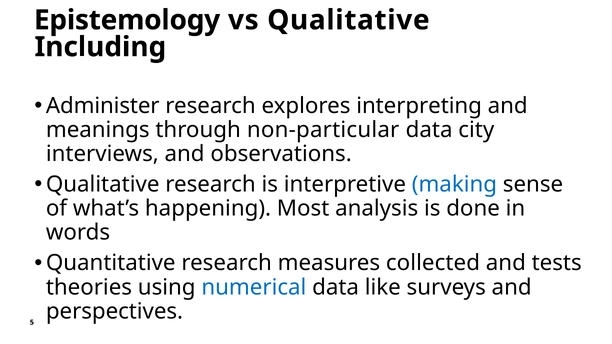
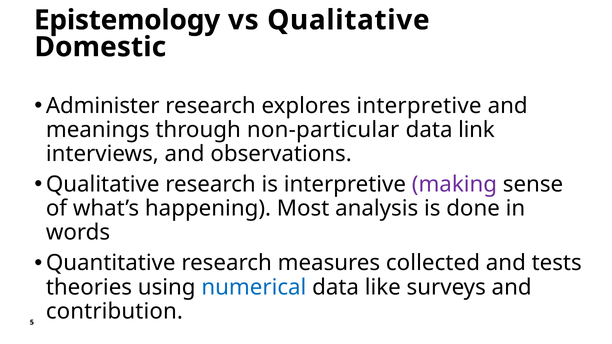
Including: Including -> Domestic (100, 47)
explores interpreting: interpreting -> interpretive (419, 106)
city: city -> link (476, 130)
making colour: blue -> purple (454, 185)
perspectives: perspectives -> contribution (114, 311)
